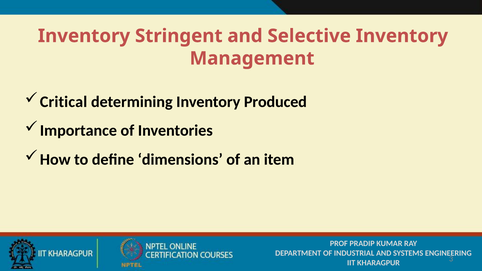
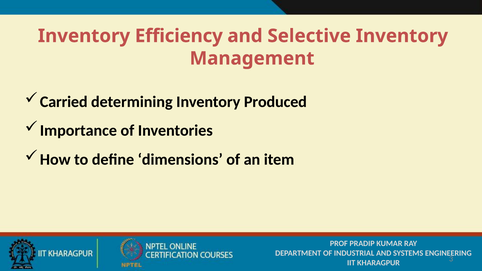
Stringent: Stringent -> Efficiency (179, 36)
Critical: Critical -> Carried (64, 102)
